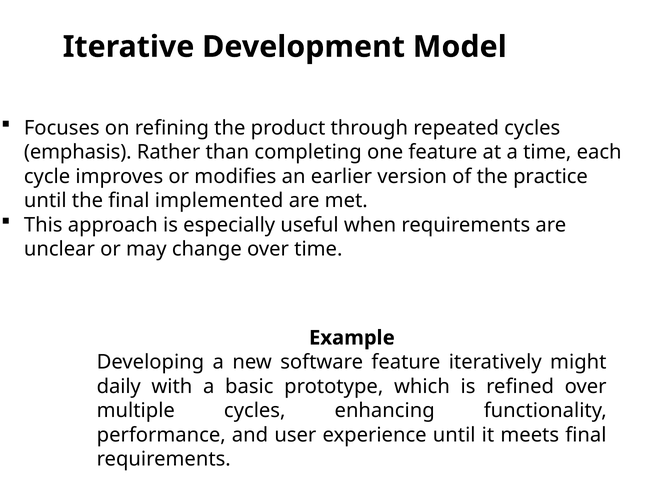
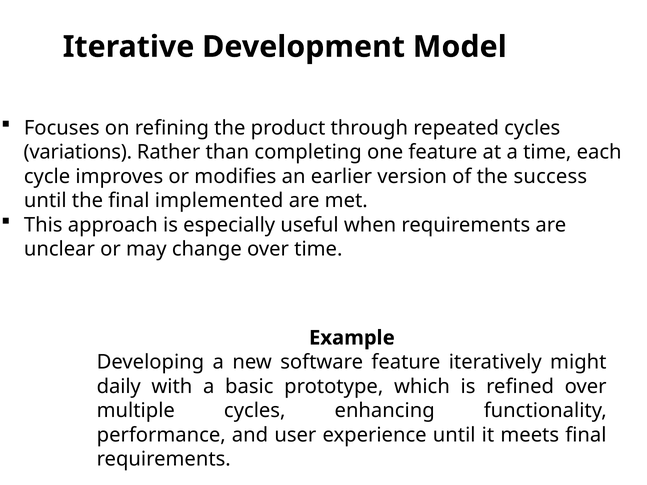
emphasis: emphasis -> variations (78, 152)
practice: practice -> success (550, 177)
